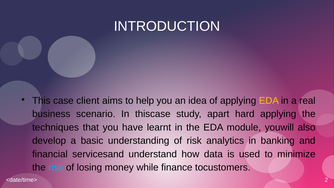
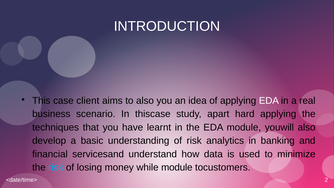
to help: help -> also (145, 101)
EDA colour: yellow -> white (269, 101)
while finance: finance -> module (177, 167)
